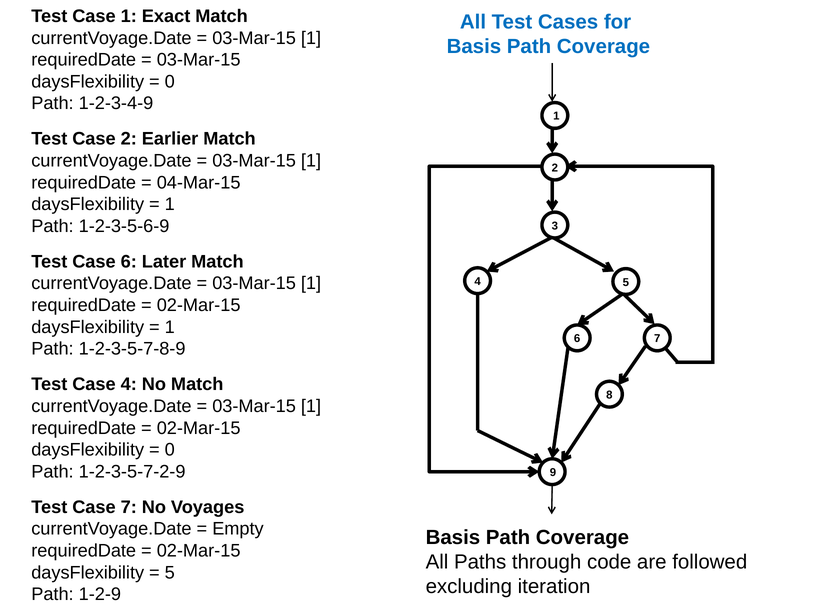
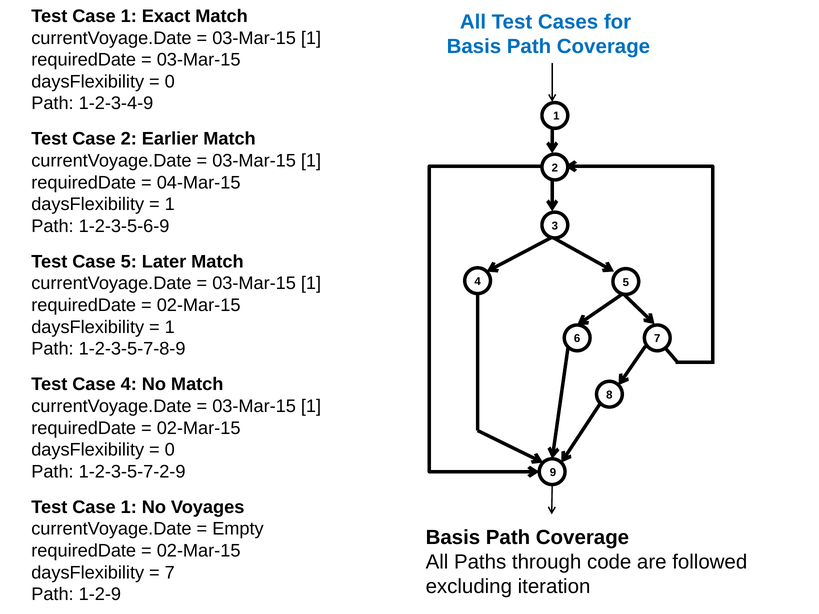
Case 6: 6 -> 5 (129, 262)
7: 7 -> 1 (129, 507)
5: 5 -> 7 (170, 573)
